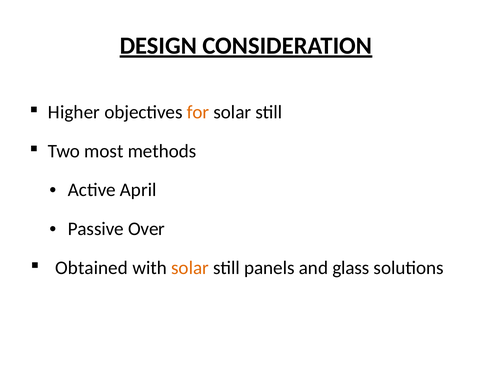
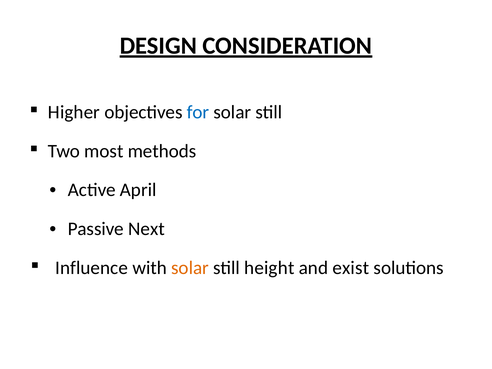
for colour: orange -> blue (198, 112)
Over: Over -> Next (146, 229)
Obtained: Obtained -> Influence (92, 268)
panels: panels -> height (269, 268)
glass: glass -> exist (351, 268)
